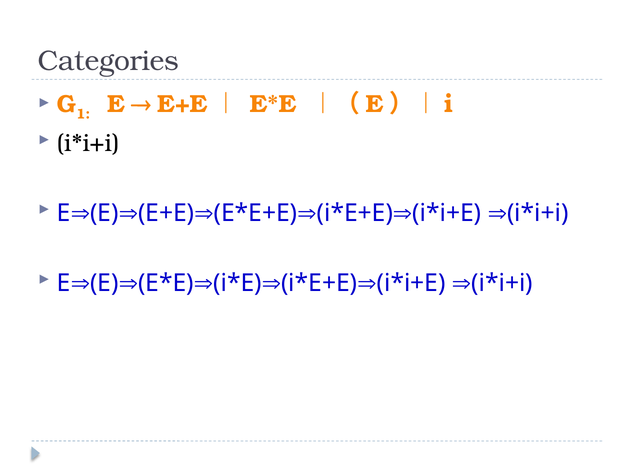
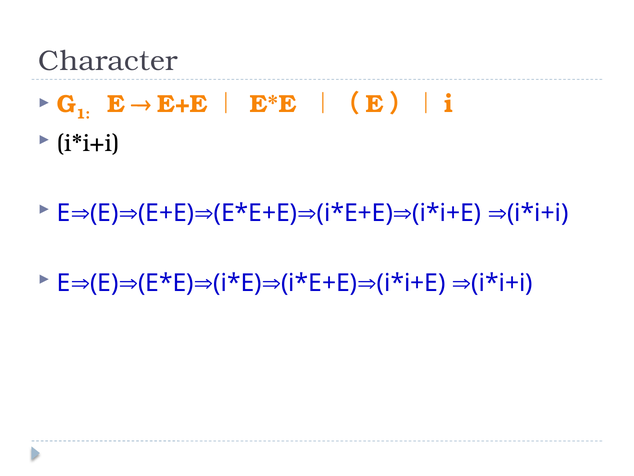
Categories: Categories -> Character (108, 61)
